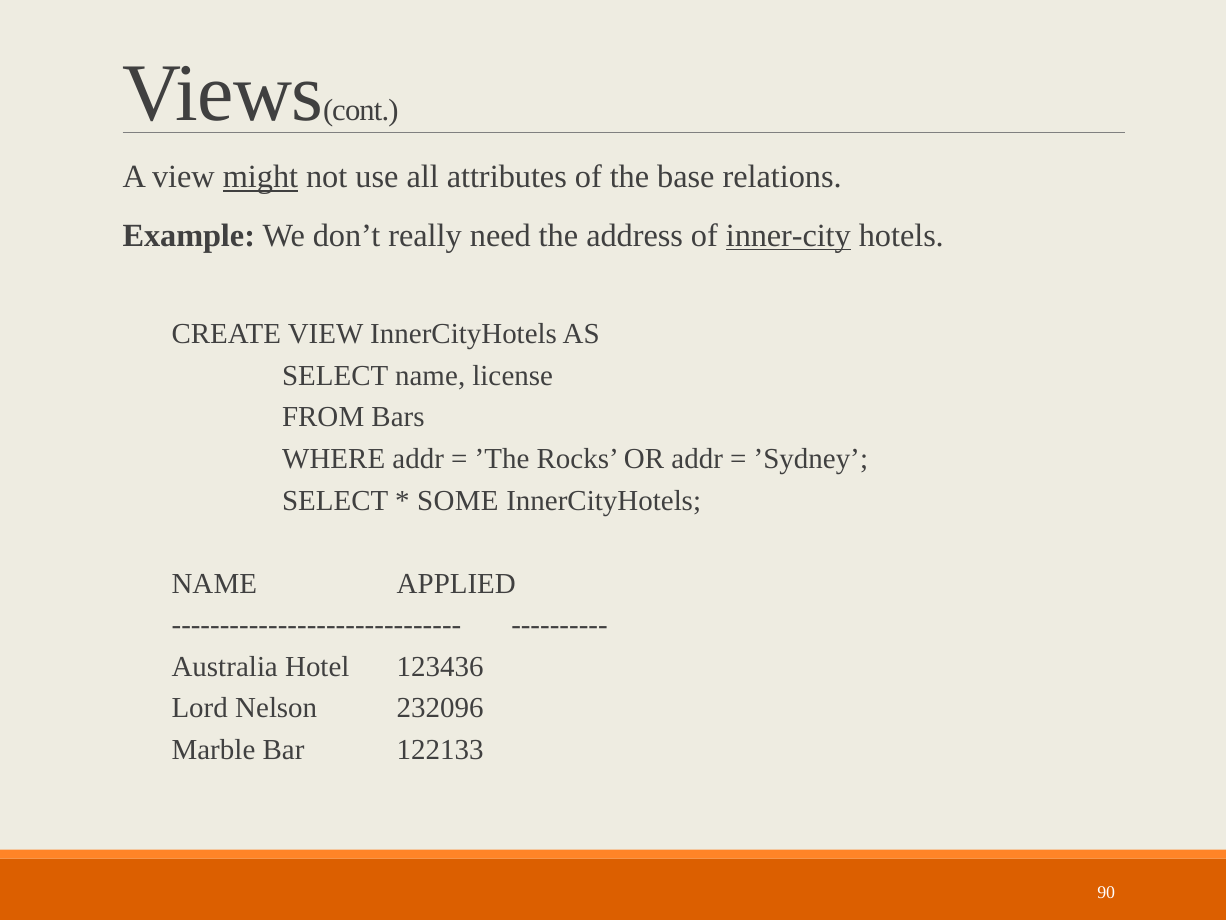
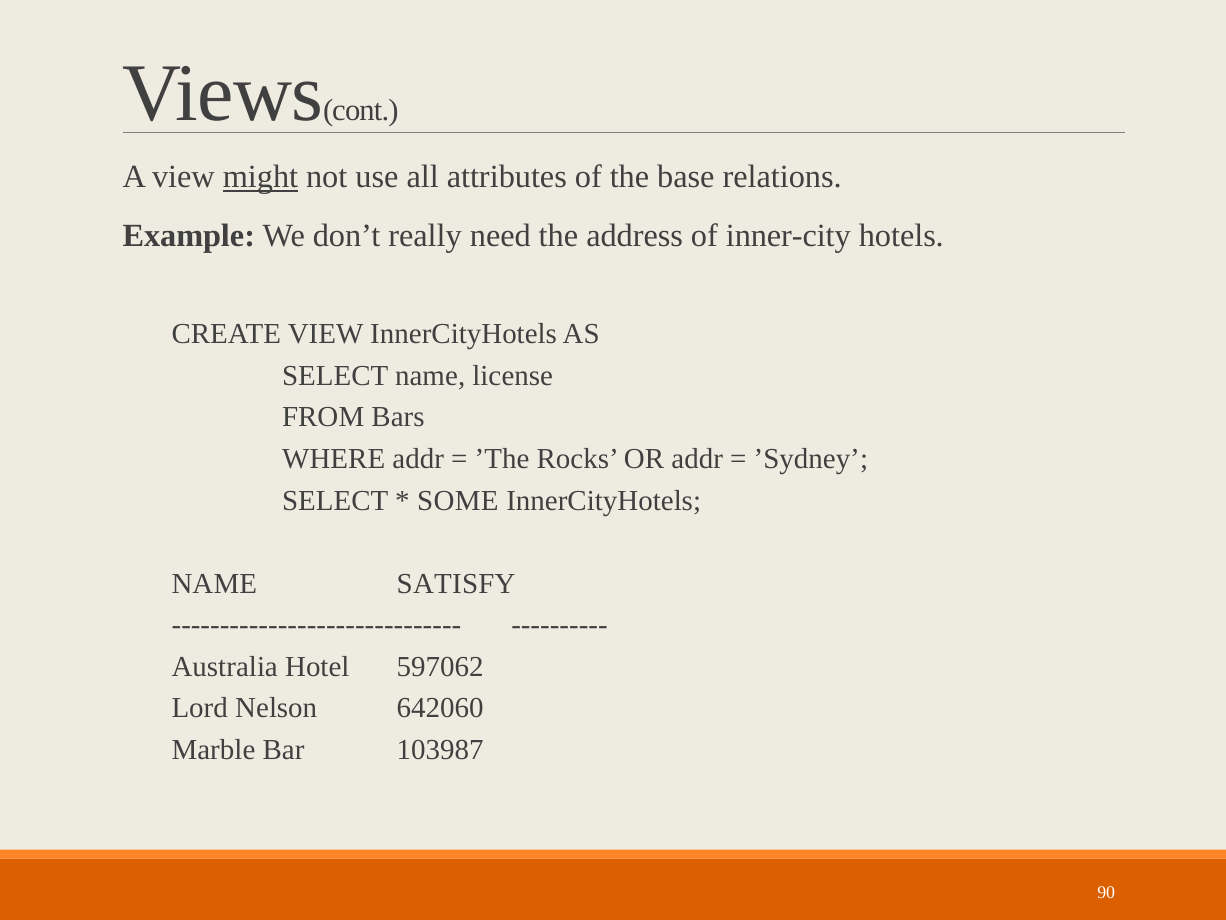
inner-city underline: present -> none (788, 235)
APPLIED: APPLIED -> SATISFY (456, 583)
123436: 123436 -> 597062 (440, 666)
232096: 232096 -> 642060 (440, 708)
122133: 122133 -> 103987 (440, 749)
